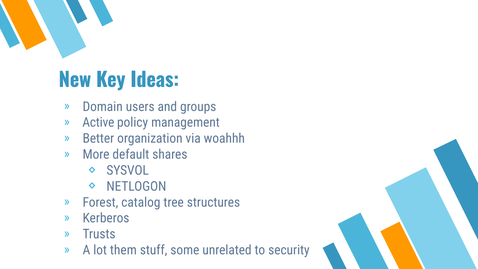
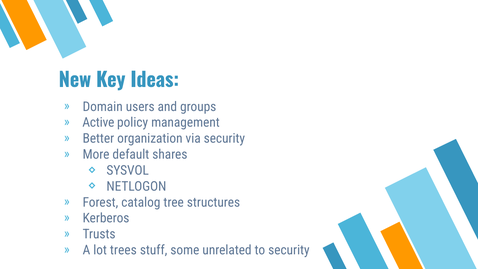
via woahhh: woahhh -> security (224, 138)
them: them -> trees (123, 250)
